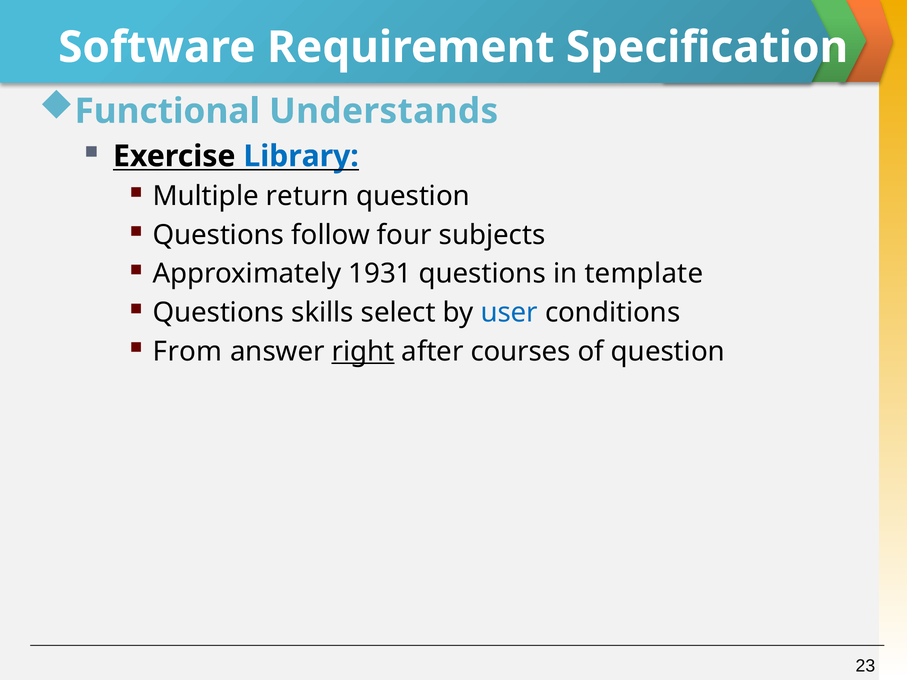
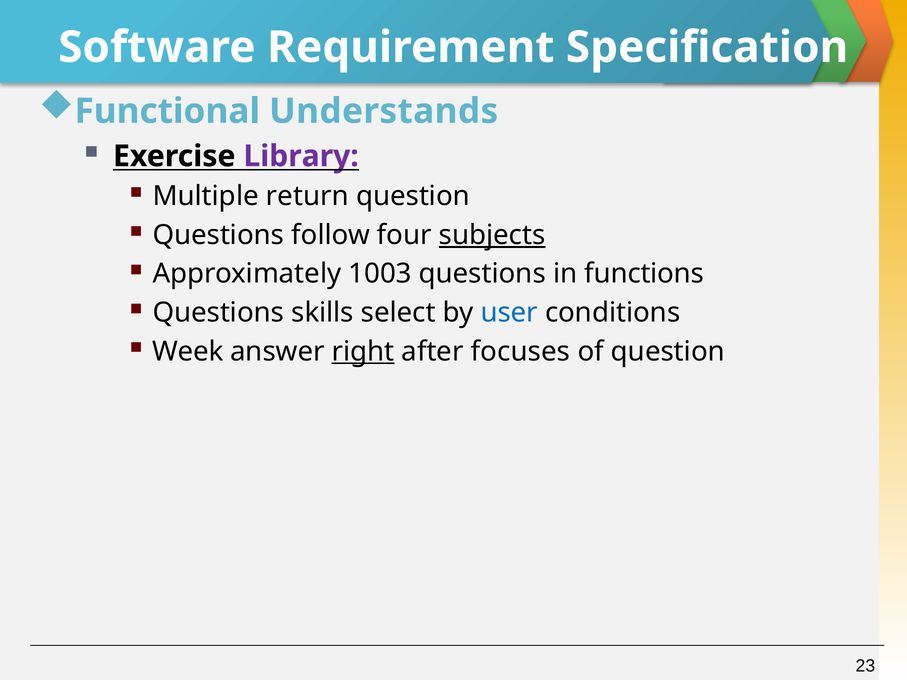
Library colour: blue -> purple (301, 156)
subjects underline: none -> present (492, 235)
1931: 1931 -> 1003 (380, 274)
template: template -> functions (644, 274)
From: From -> Week (188, 352)
courses: courses -> focuses (520, 352)
